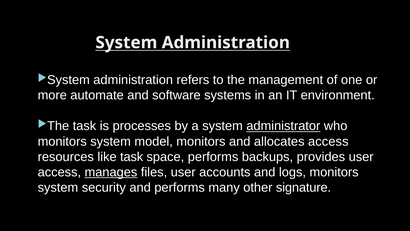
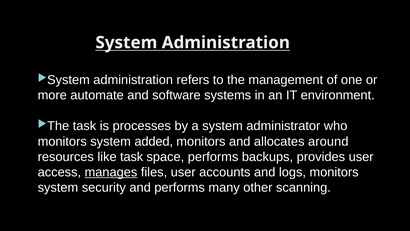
administrator underline: present -> none (283, 126)
model: model -> added (154, 141)
allocates access: access -> around (328, 141)
signature: signature -> scanning (303, 187)
